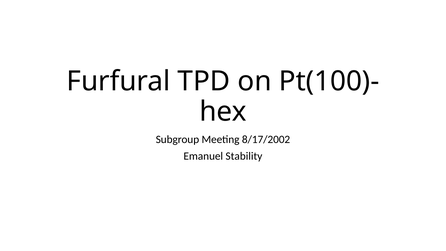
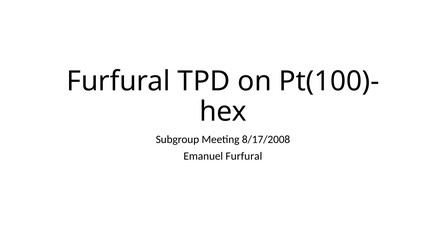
8/17/2002: 8/17/2002 -> 8/17/2008 (266, 139)
Emanuel Stability: Stability -> Furfural (244, 156)
